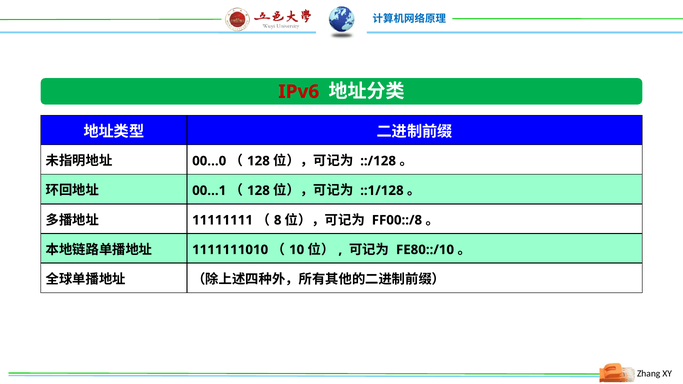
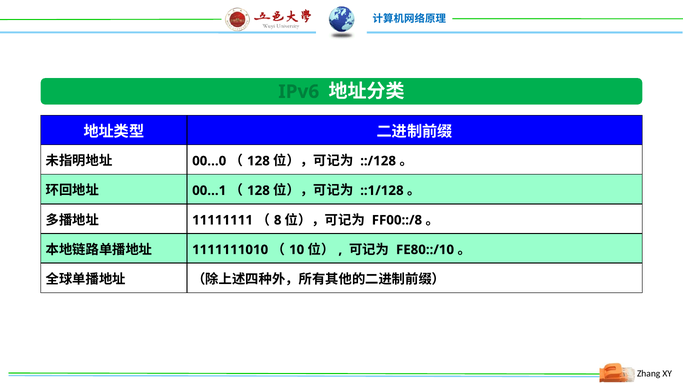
IPv6 colour: red -> green (299, 92)
